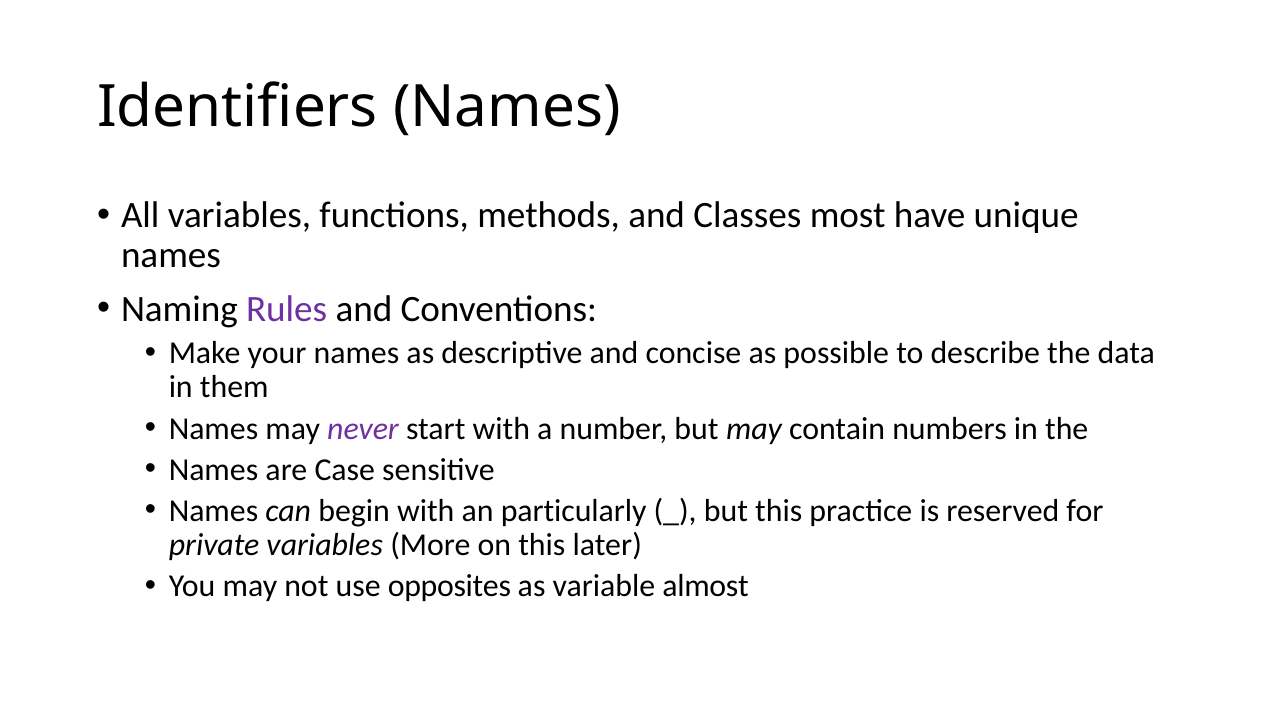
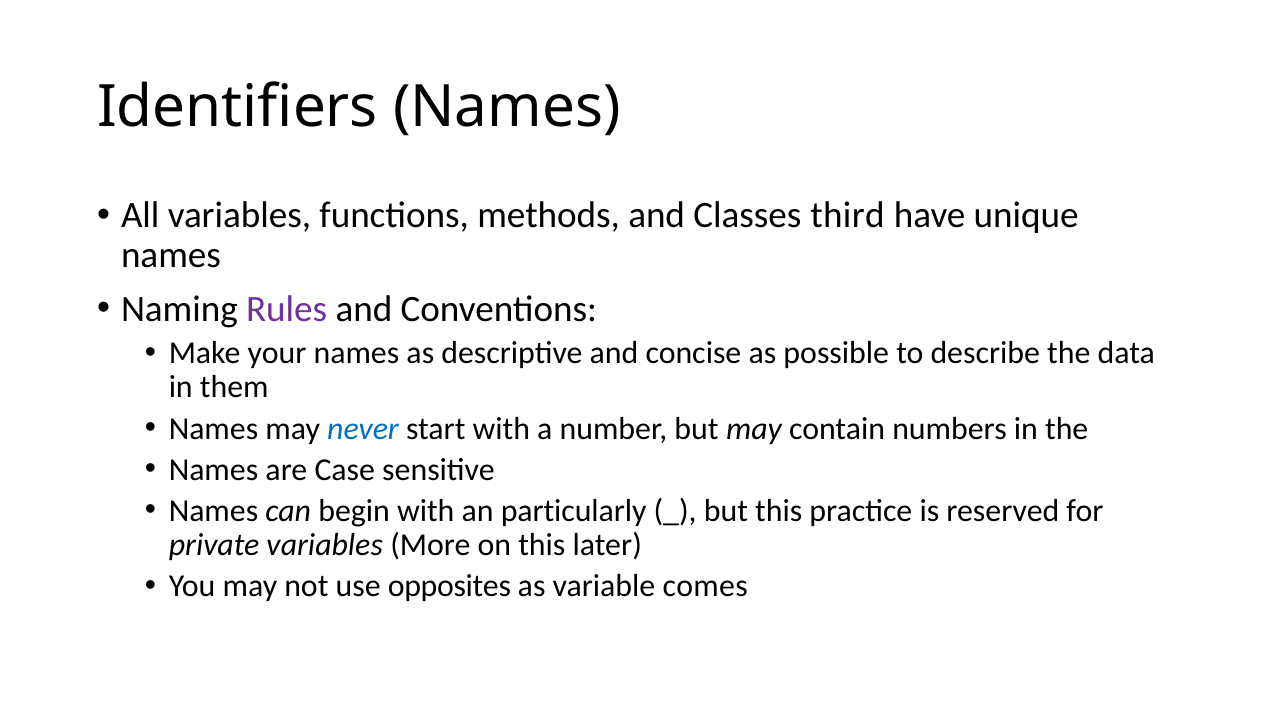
most: most -> third (847, 215)
never colour: purple -> blue (363, 428)
almost: almost -> comes (705, 586)
